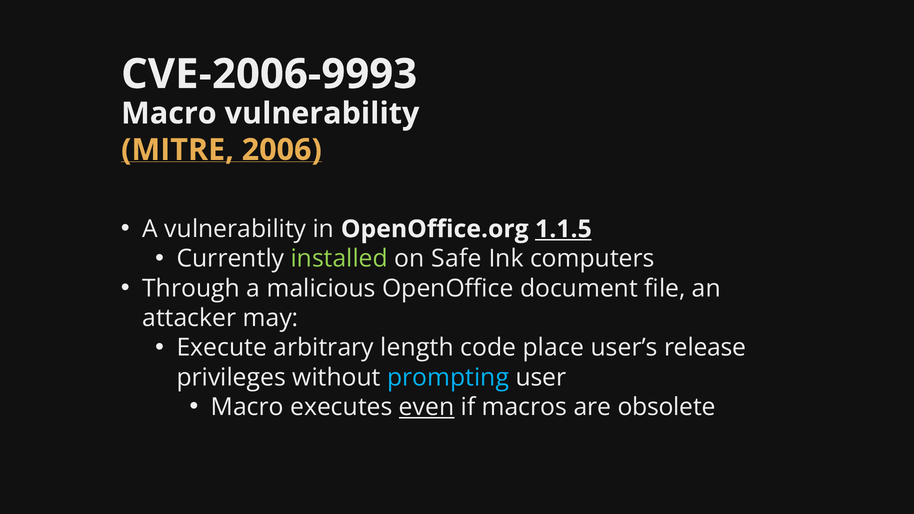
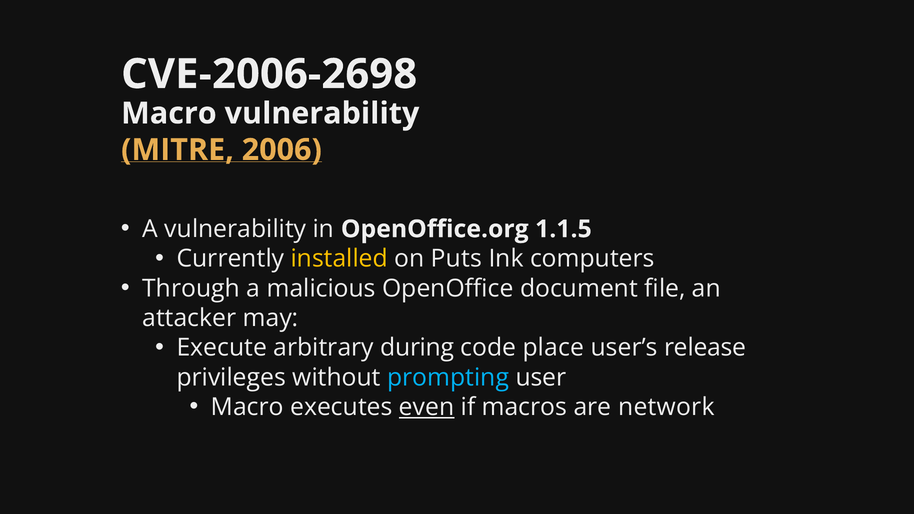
CVE-2006-9993: CVE-2006-9993 -> CVE-2006-2698 (269, 74)
1.1.5 underline: present -> none (563, 229)
installed colour: light green -> yellow (339, 259)
Safe: Safe -> Puts (456, 259)
length: length -> during (417, 348)
obsolete: obsolete -> network (666, 407)
